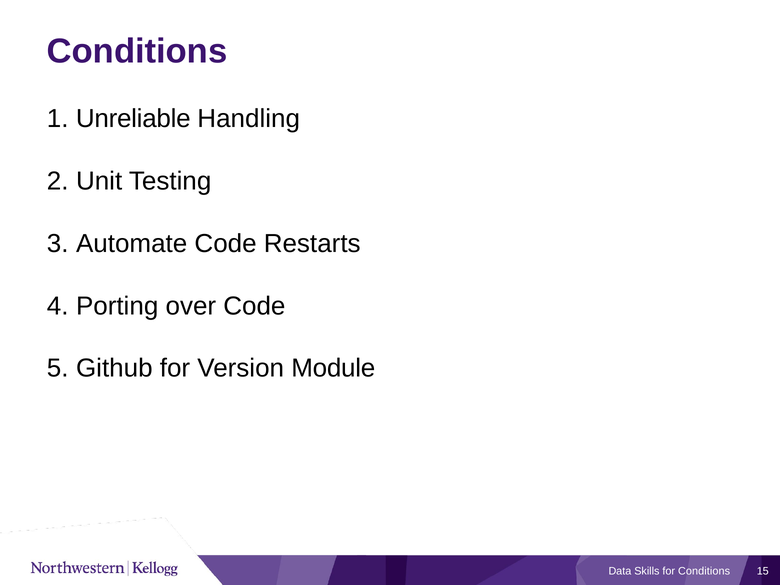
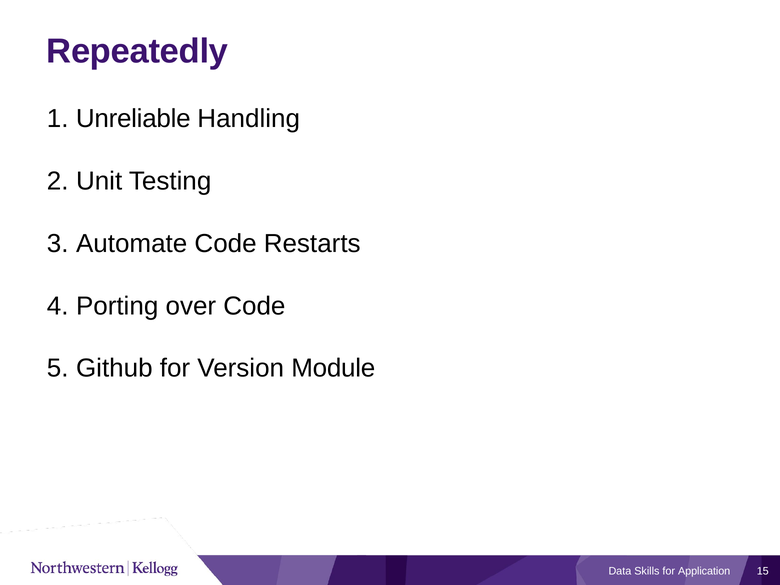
Conditions: Conditions -> Repeatedly (137, 51)
for Conditions: Conditions -> Application (704, 571)
